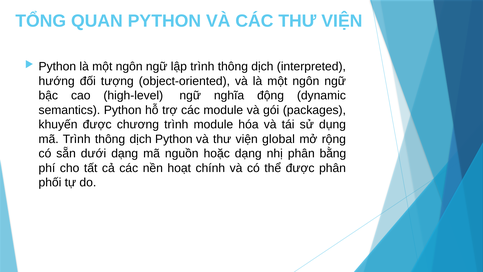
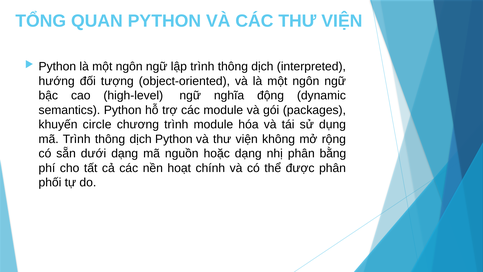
khuyến được: được -> circle (97, 124)
global: global -> không (279, 139)
